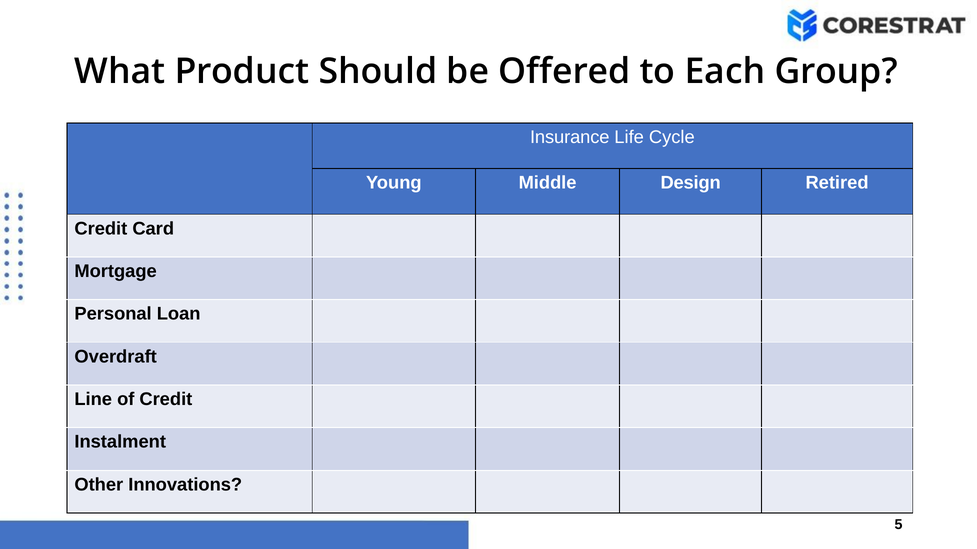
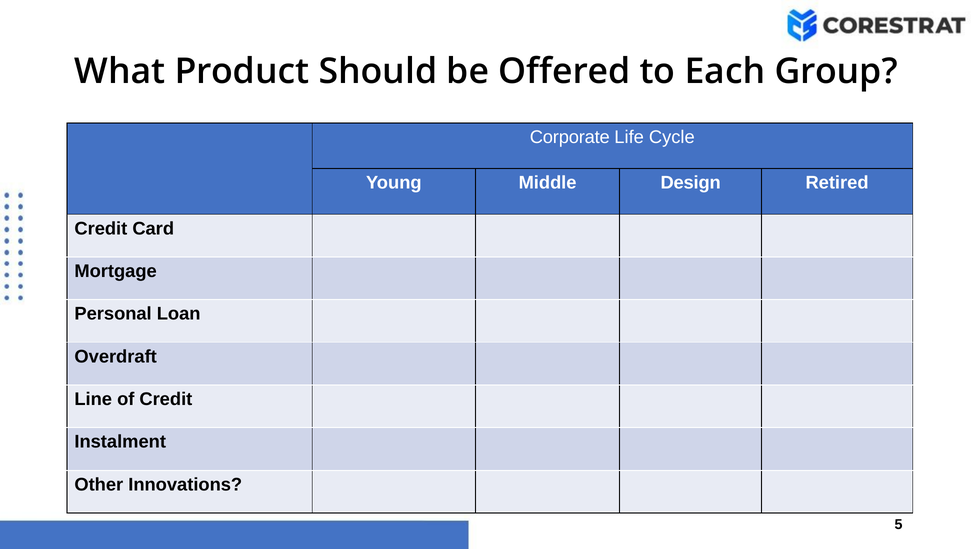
Insurance: Insurance -> Corporate (570, 137)
